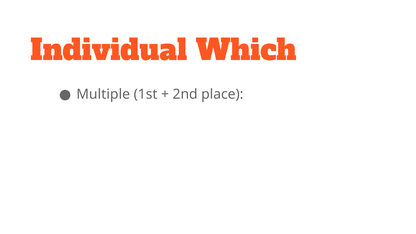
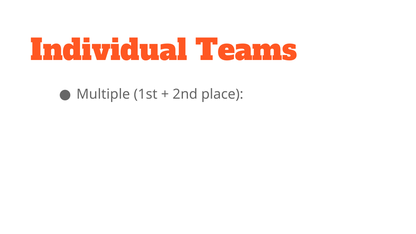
Which: Which -> Teams (246, 51)
